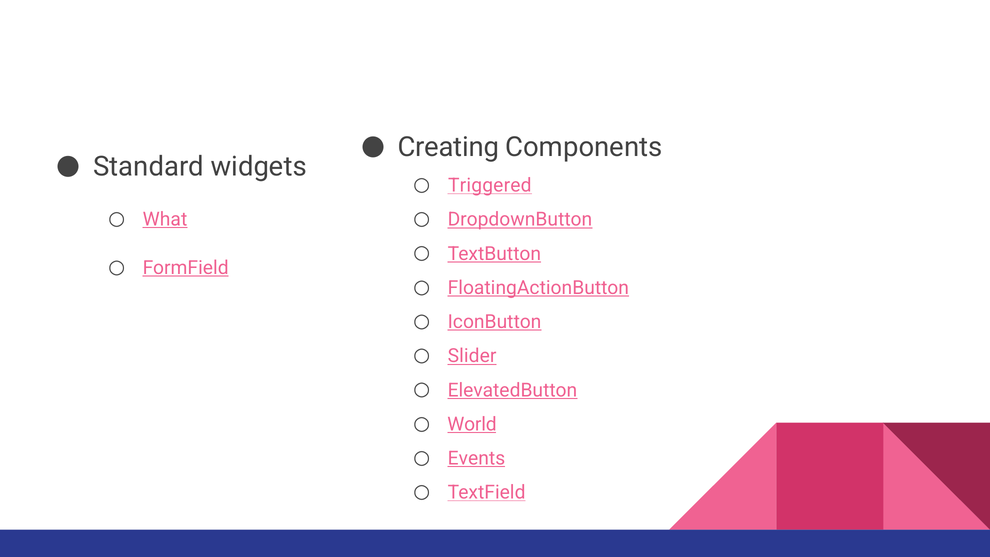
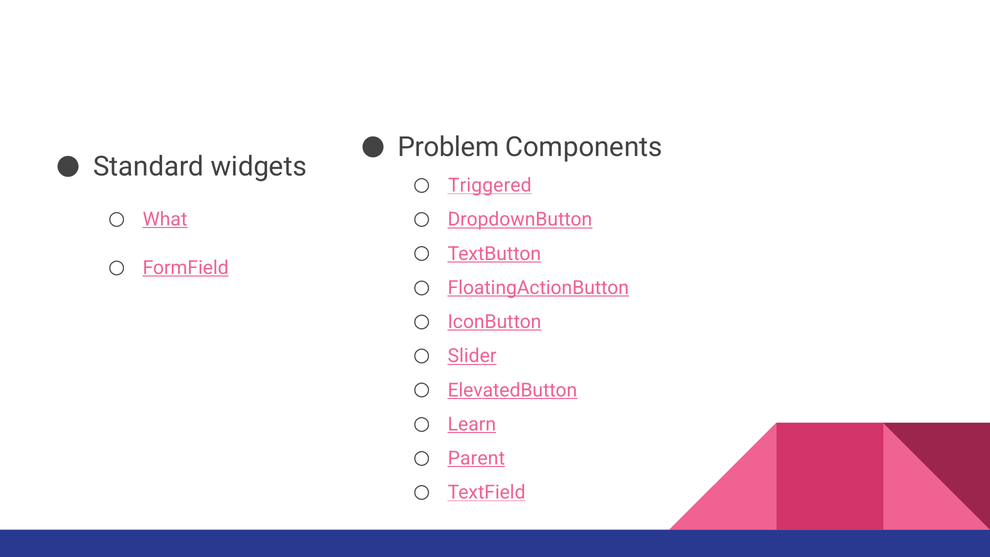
Creating: Creating -> Problem (448, 147)
World: World -> Learn (472, 424)
Events: Events -> Parent (476, 458)
